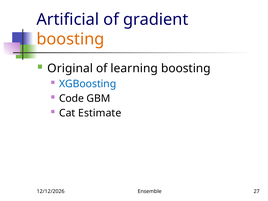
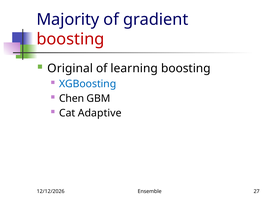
Artificial: Artificial -> Majority (68, 19)
boosting colour: orange -> red (70, 39)
Code: Code -> Chen (72, 98)
Estimate: Estimate -> Adaptive (100, 113)
